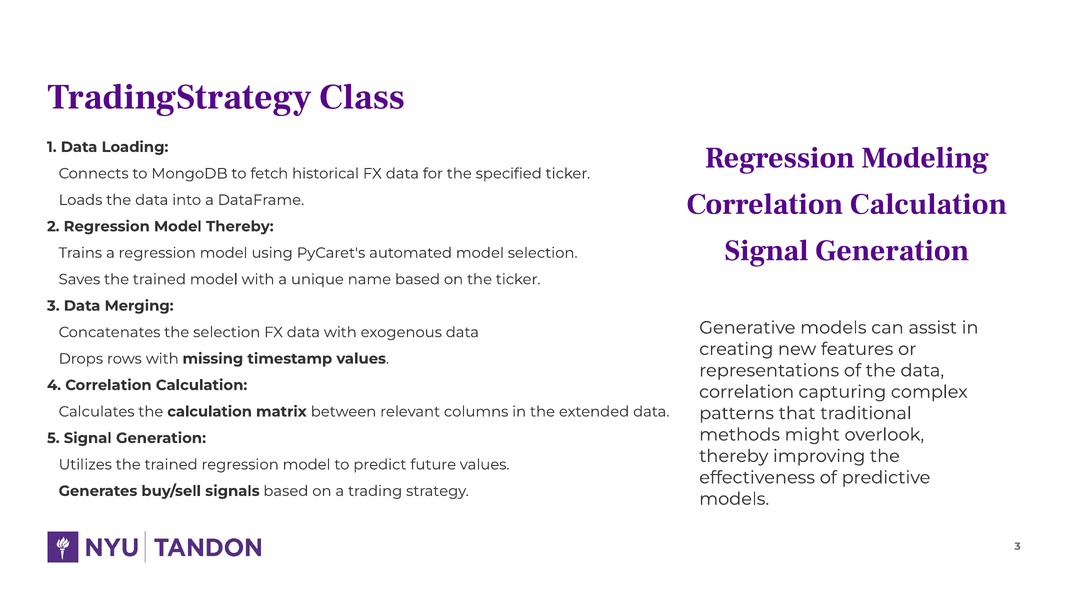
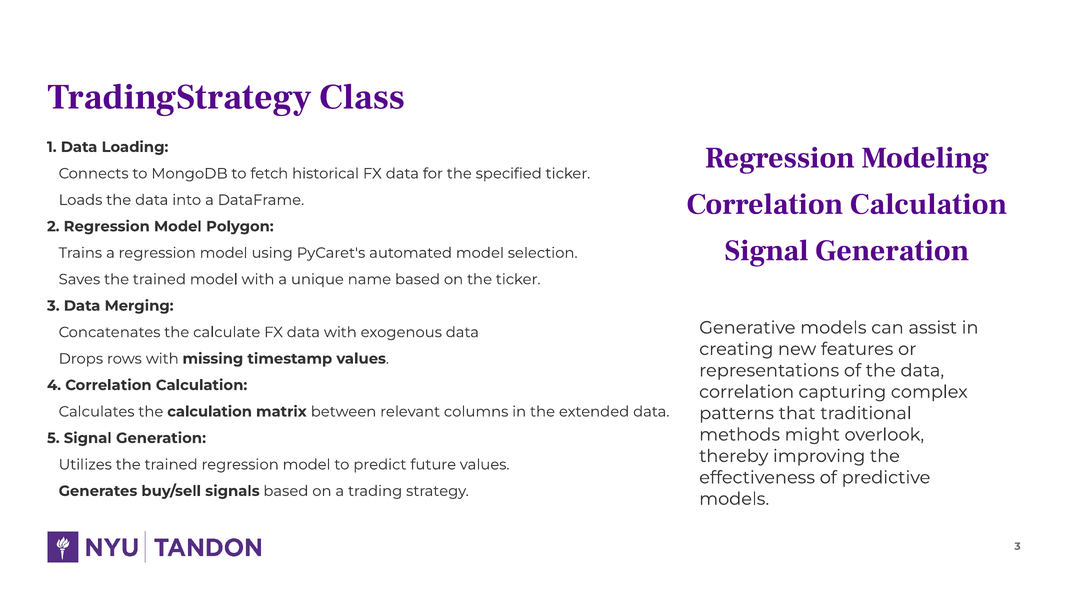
Model Thereby: Thereby -> Polygon (240, 226)
the selection: selection -> calculate (227, 332)
